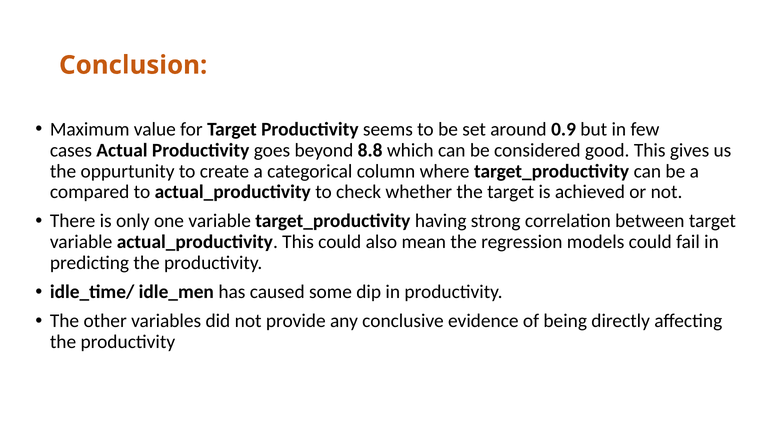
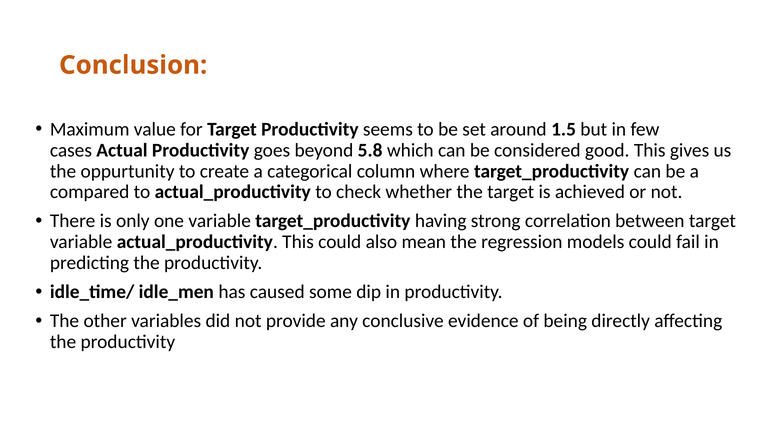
0.9: 0.9 -> 1.5 (564, 129)
8.8: 8.8 -> 5.8 (370, 150)
